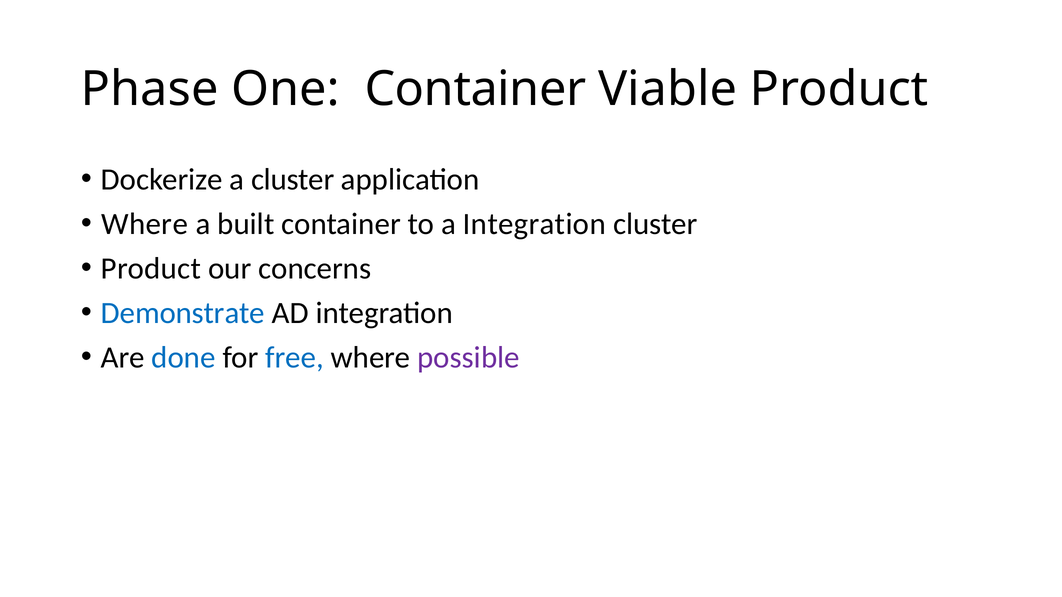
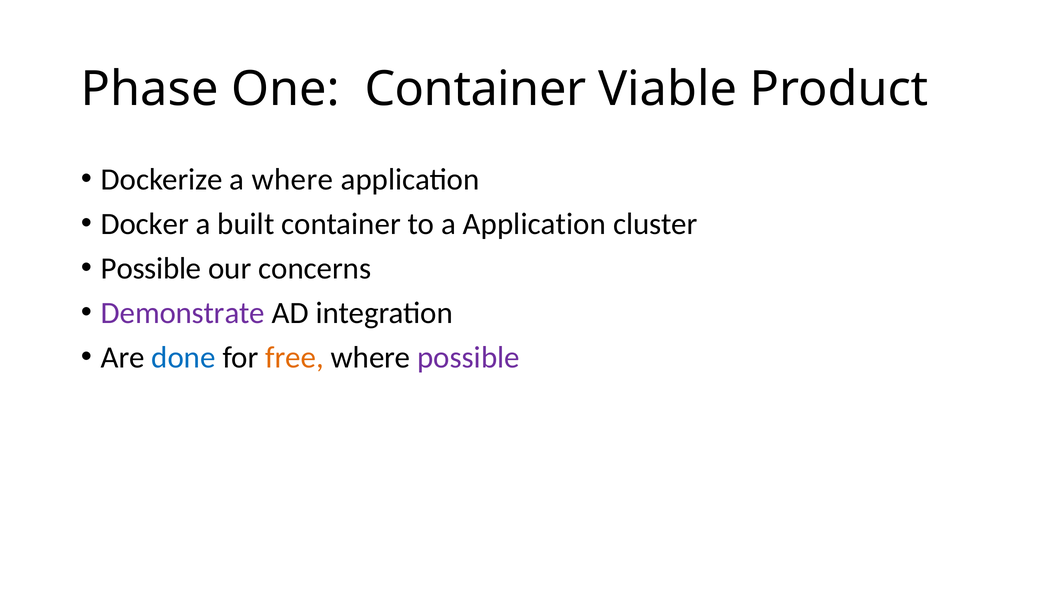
a cluster: cluster -> where (292, 180)
Where: Where -> Docker (145, 224)
a Integration: Integration -> Application (534, 224)
Product: Product -> Possible (151, 269)
Demonstrate colour: blue -> purple (183, 313)
free colour: blue -> orange (295, 358)
